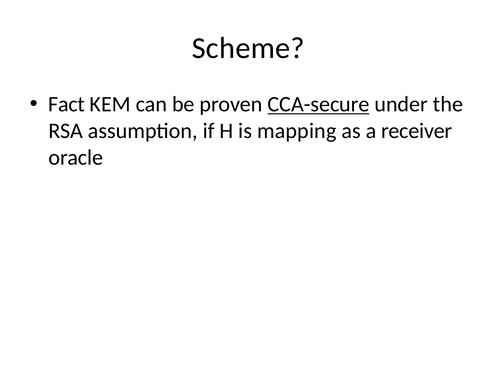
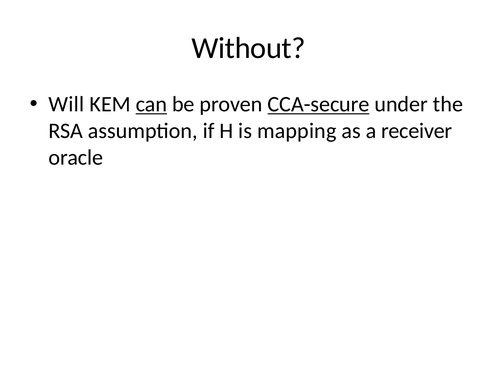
Scheme: Scheme -> Without (249, 48)
Fact: Fact -> Will (66, 104)
can underline: none -> present (151, 104)
